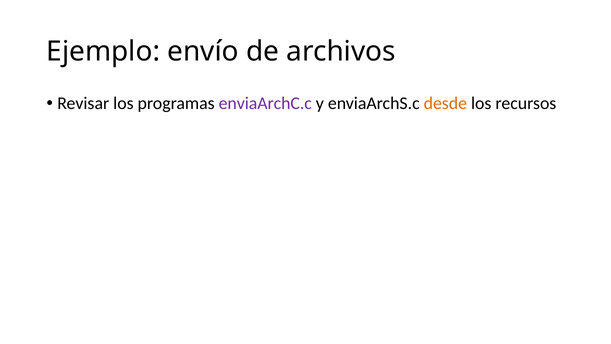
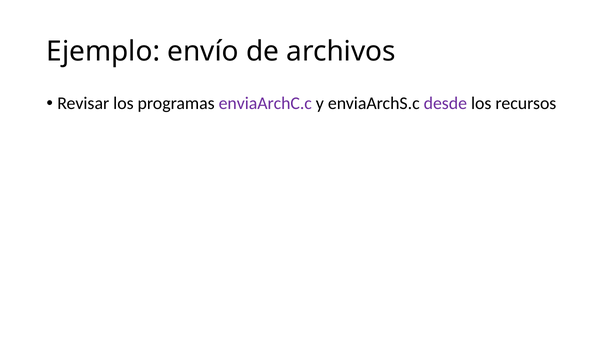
desde colour: orange -> purple (445, 103)
